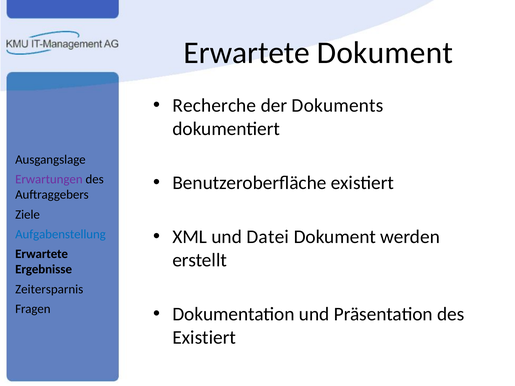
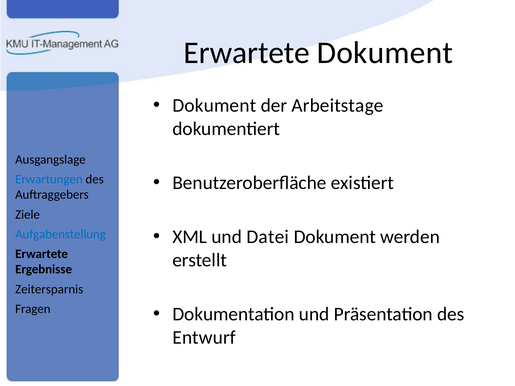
Recherche: Recherche -> Dokument (214, 106)
Dokuments: Dokuments -> Arbeitstage (338, 106)
Erwartungen colour: purple -> blue (49, 179)
Existiert: Existiert -> Entwurf (204, 338)
